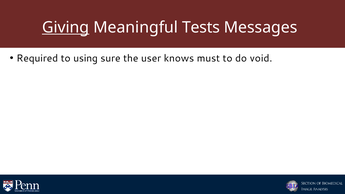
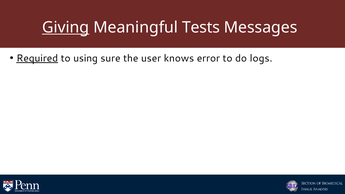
Required underline: none -> present (37, 58)
must: must -> error (208, 58)
void: void -> logs (261, 58)
